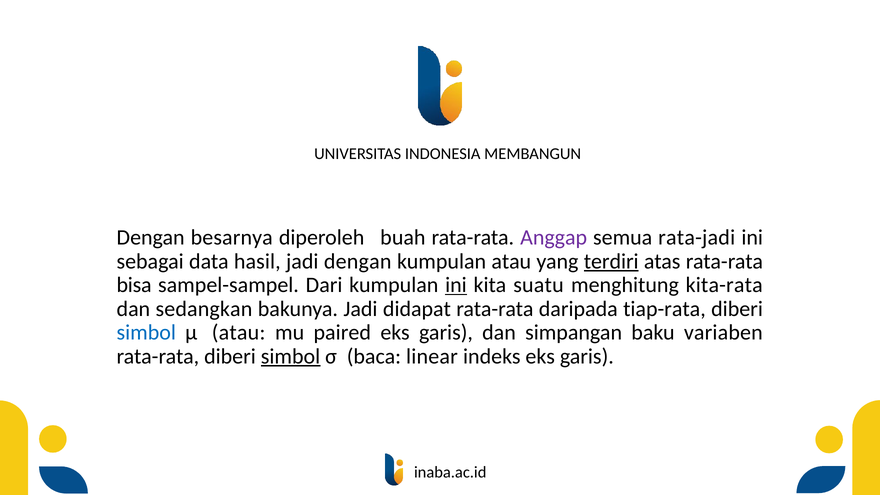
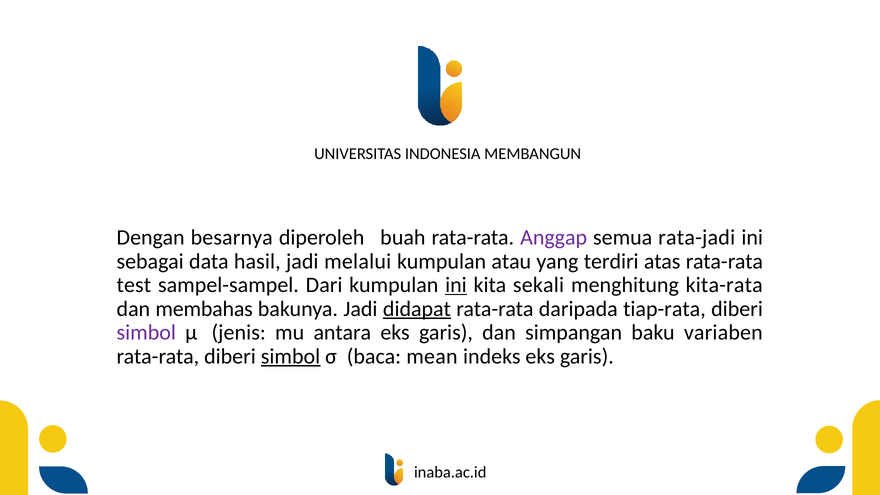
jadi dengan: dengan -> melalui (358, 261)
terdiri underline: present -> none (611, 261)
bisa: bisa -> test (134, 285)
suatu: suatu -> sekali (539, 285)
sedangkan: sedangkan -> membahas (204, 309)
didapat underline: none -> present (417, 309)
simbol colour: blue -> purple (146, 333)
µ atau: atau -> jenis (239, 333)
paired: paired -> antara (342, 333)
linear: linear -> mean (432, 356)
